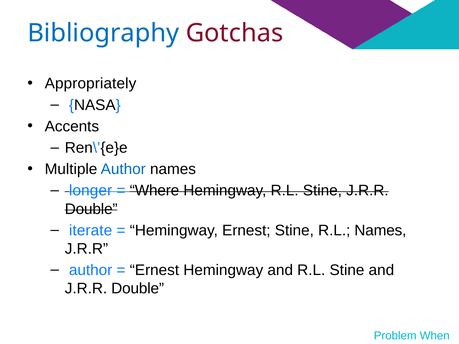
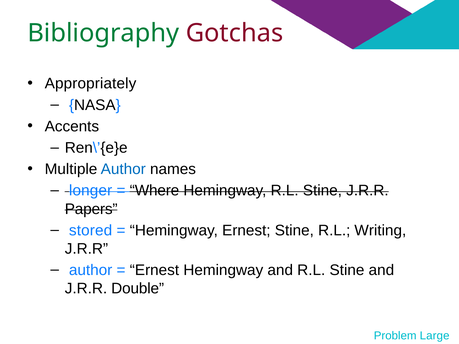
Bibliography colour: blue -> green (103, 33)
Double: Double -> Papers (91, 209)
iterate: iterate -> stored (91, 231)
R.L Names: Names -> Writing (380, 231)
When: When -> Large (435, 336)
